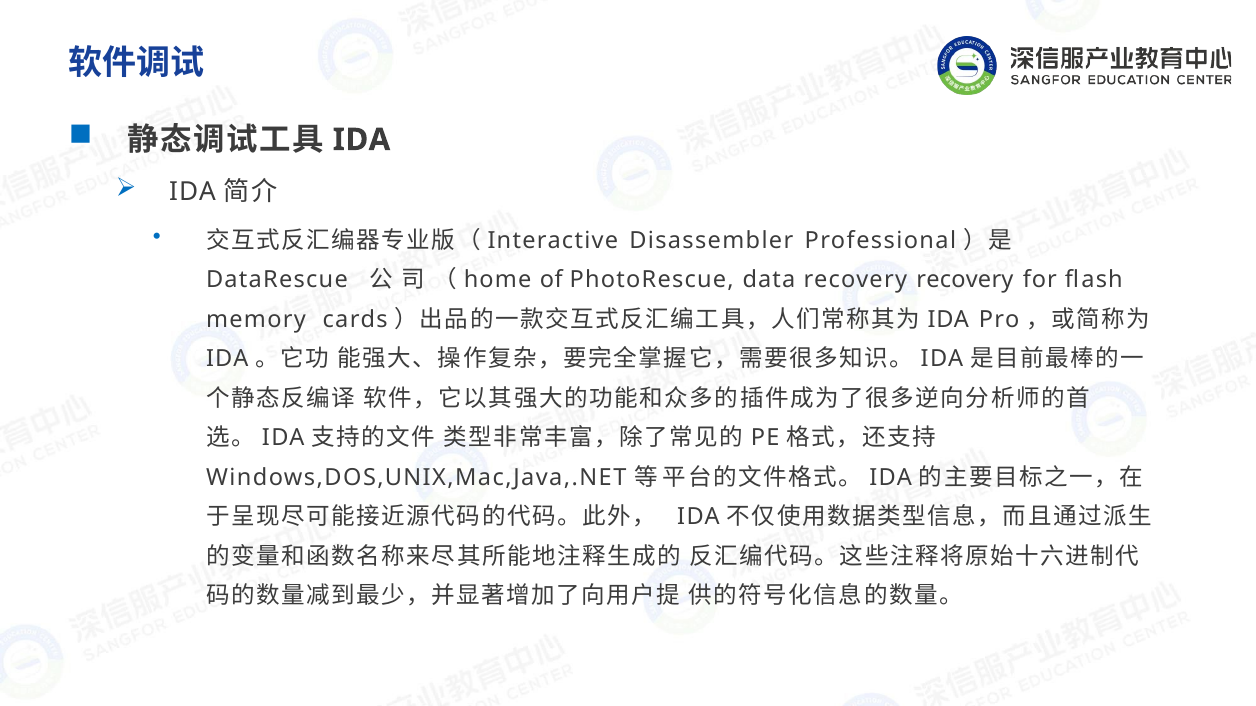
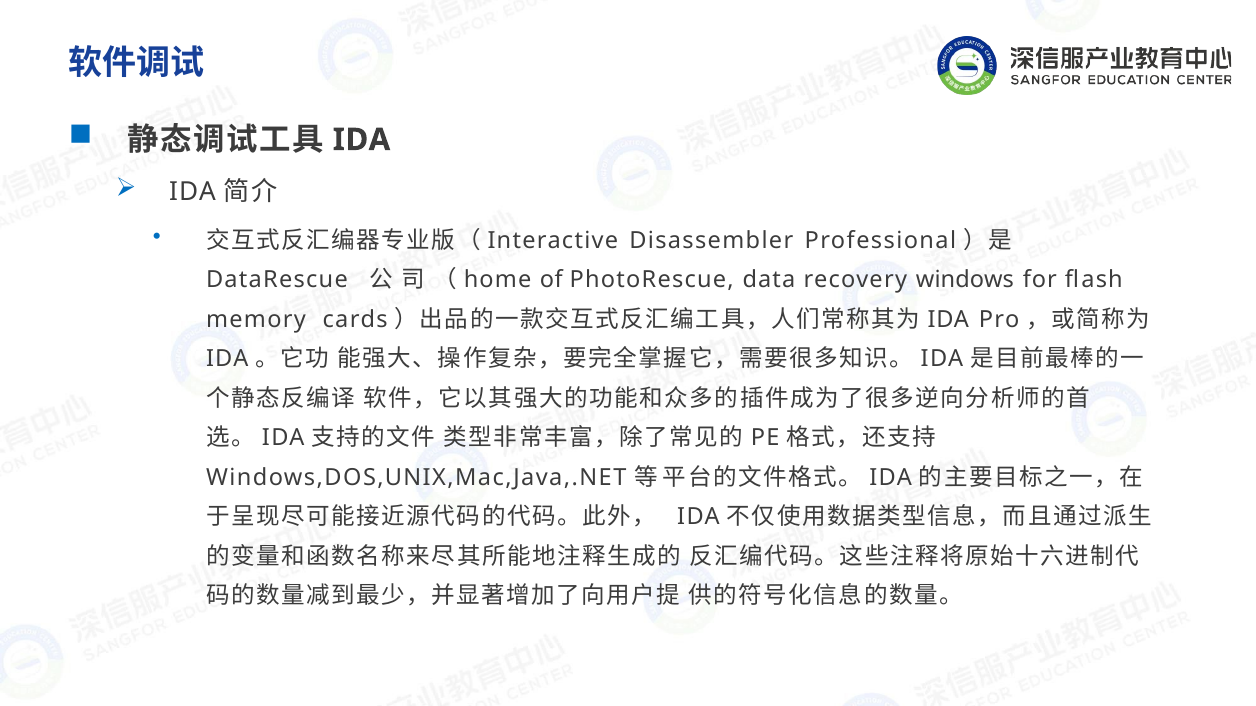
recovery recovery: recovery -> windows (965, 280)
